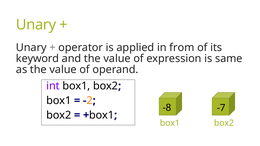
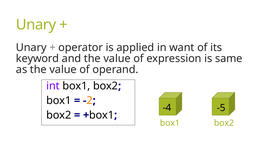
from: from -> want (182, 48)
-8: -8 -> -4 (167, 108)
-7: -7 -> -5 (221, 108)
